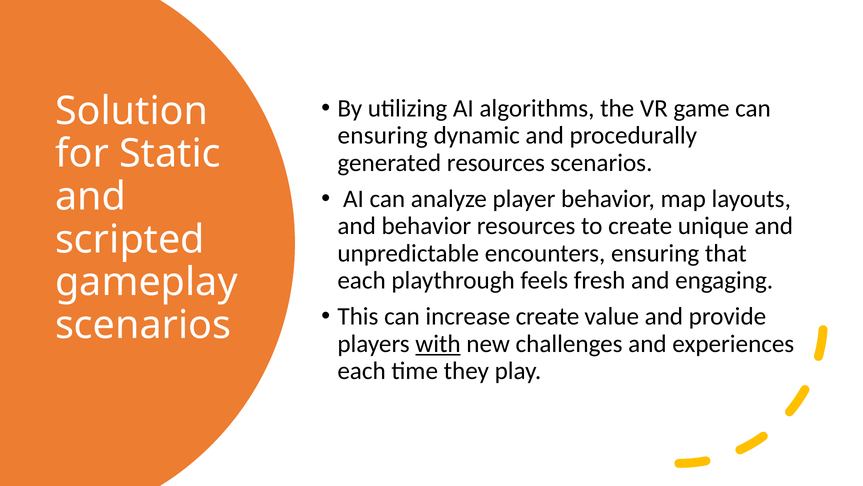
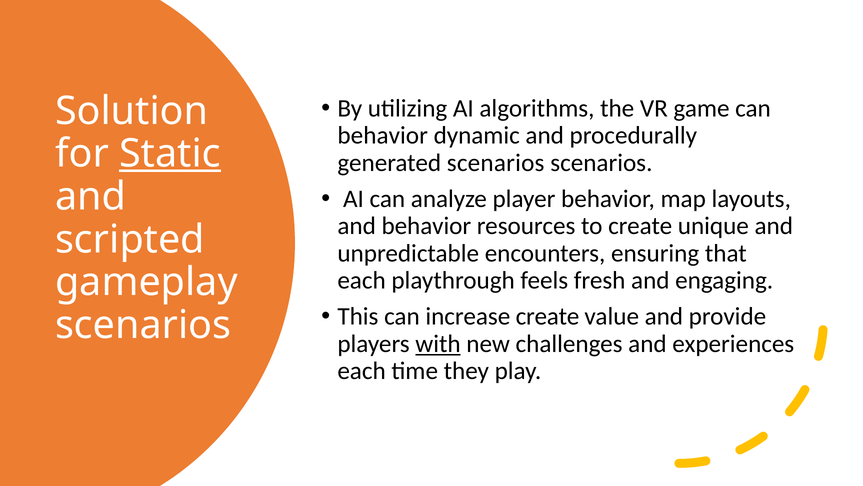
ensuring: ensuring -> behavior (383, 135)
Static underline: none -> present (170, 154)
generated resources: resources -> scenarios (496, 163)
